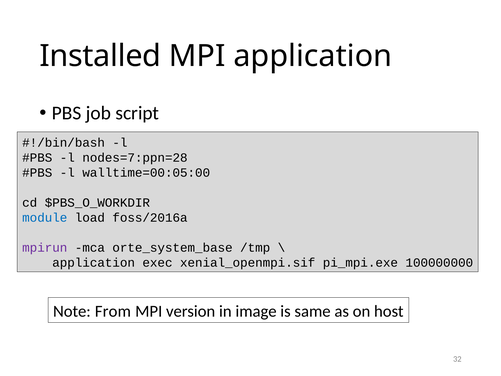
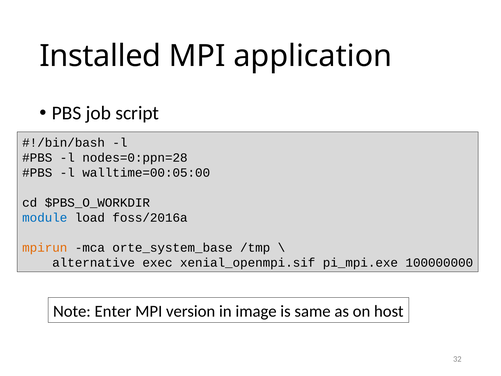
nodes=7:ppn=28: nodes=7:ppn=28 -> nodes=0:ppn=28 (135, 157)
mpirun colour: purple -> orange (45, 248)
application: application -> alternative (94, 263)
From: From -> Enter (113, 311)
